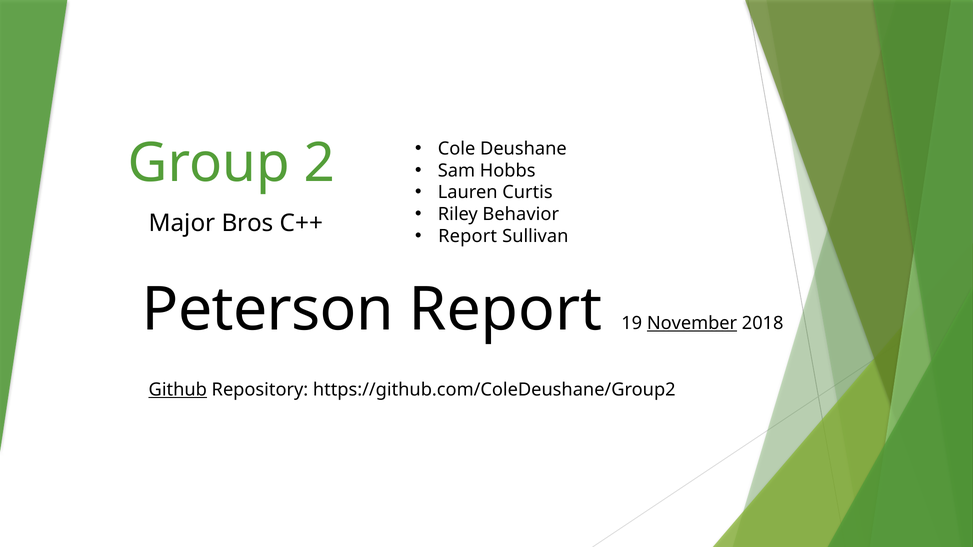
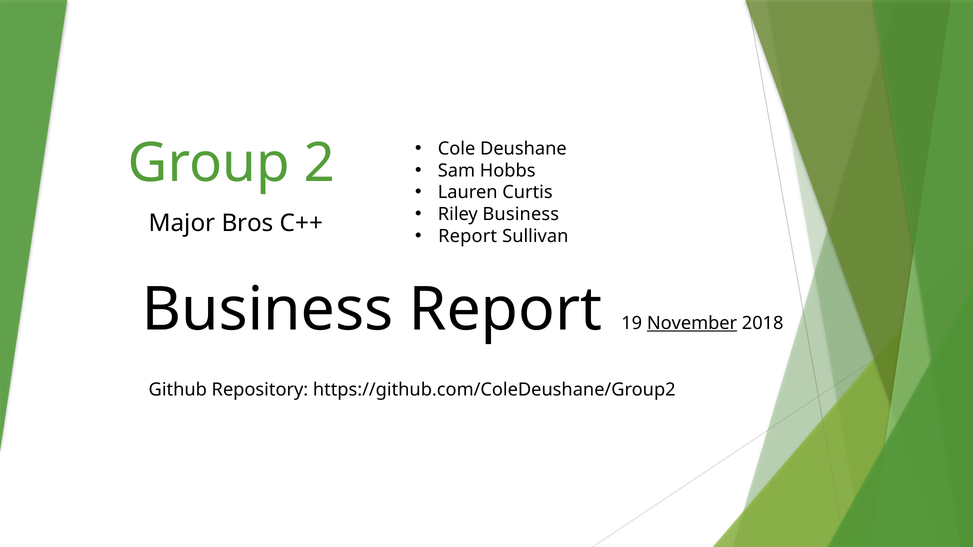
Riley Behavior: Behavior -> Business (521, 214)
Peterson: Peterson -> Business (267, 310)
Github underline: present -> none (178, 390)
